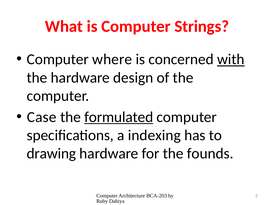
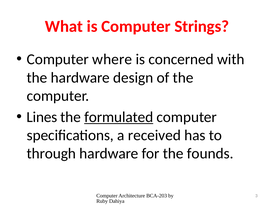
with underline: present -> none (231, 60)
Case: Case -> Lines (42, 117)
indexing: indexing -> received (154, 136)
drawing: drawing -> through (51, 154)
